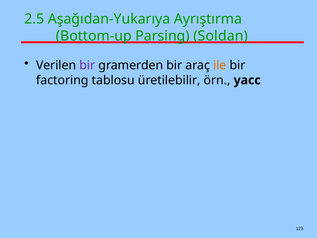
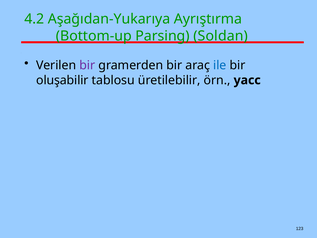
2.5: 2.5 -> 4.2 (34, 19)
ile colour: orange -> blue (220, 65)
factoring: factoring -> oluşabilir (62, 80)
